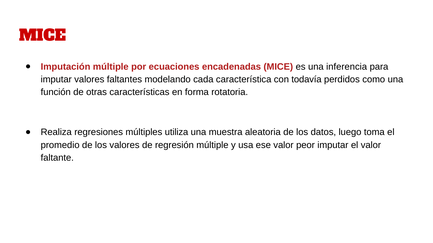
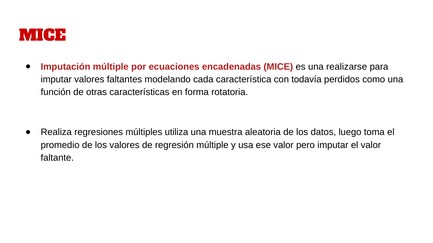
inferencia: inferencia -> realizarse (347, 67)
peor: peor -> pero (305, 145)
